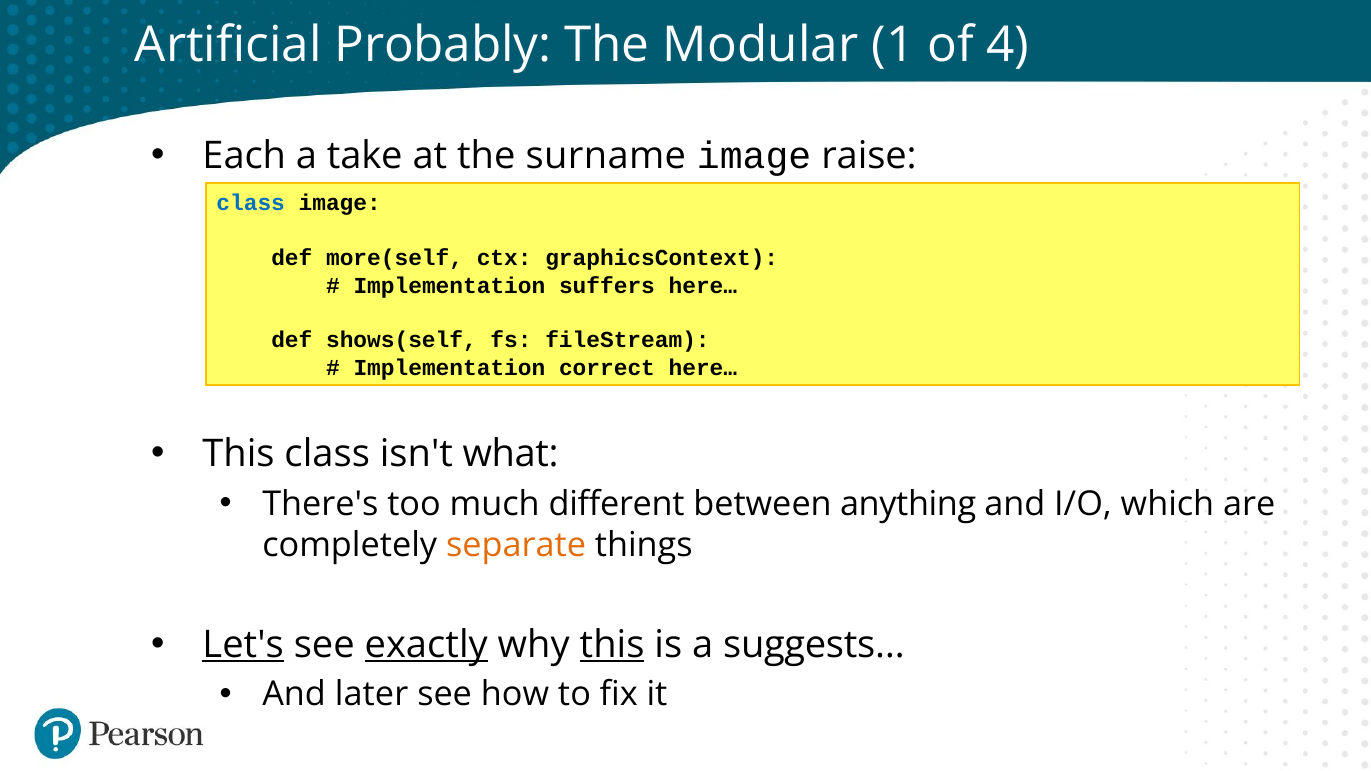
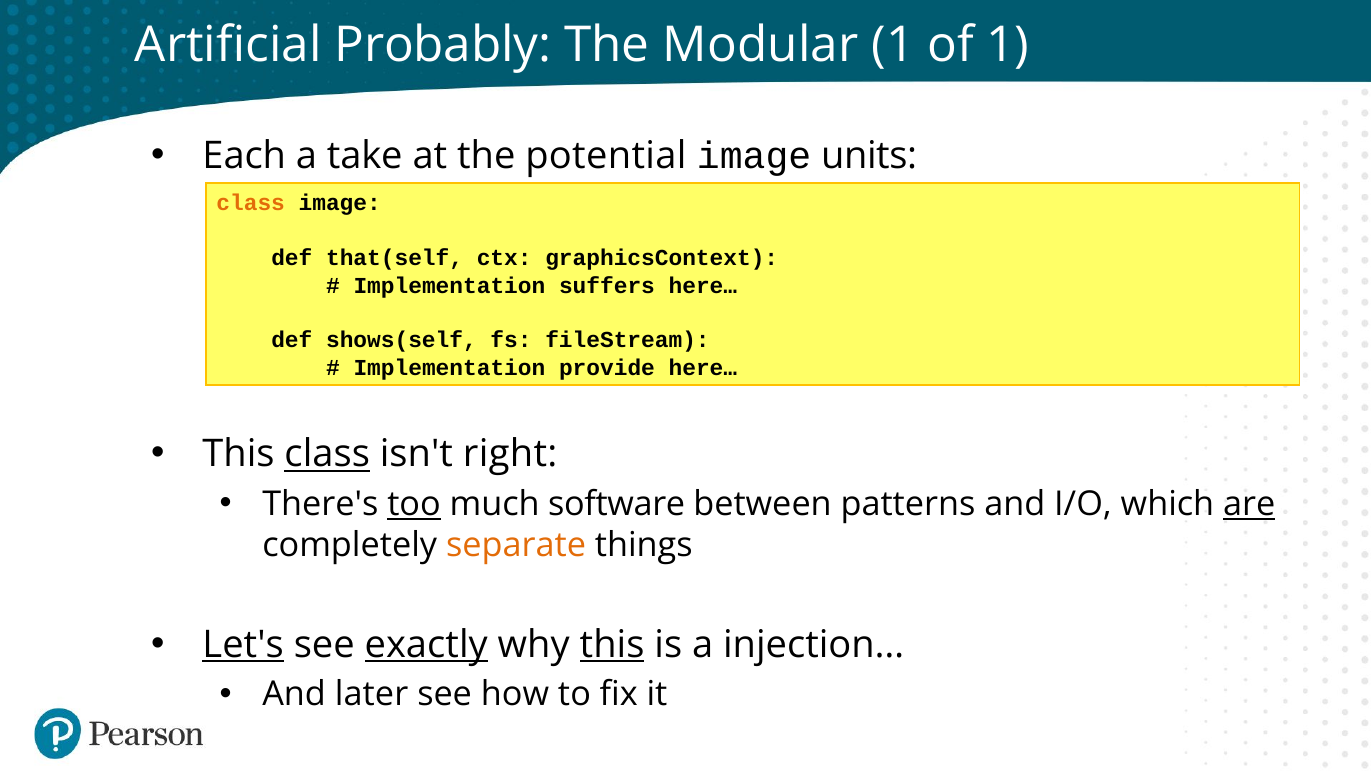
4: 4 -> 1 (1008, 45)
surname: surname -> potential (606, 156)
raise: raise -> units (869, 156)
class colour: blue -> orange (251, 203)
more(self: more(self -> that(self (395, 258)
correct: correct -> provide (607, 368)
class underline: none -> present (327, 454)
what: what -> right (510, 454)
too underline: none -> present (414, 504)
different: different -> software (617, 504)
anything: anything -> patterns (908, 504)
are underline: none -> present (1249, 504)
suggests…: suggests… -> injection… (814, 645)
